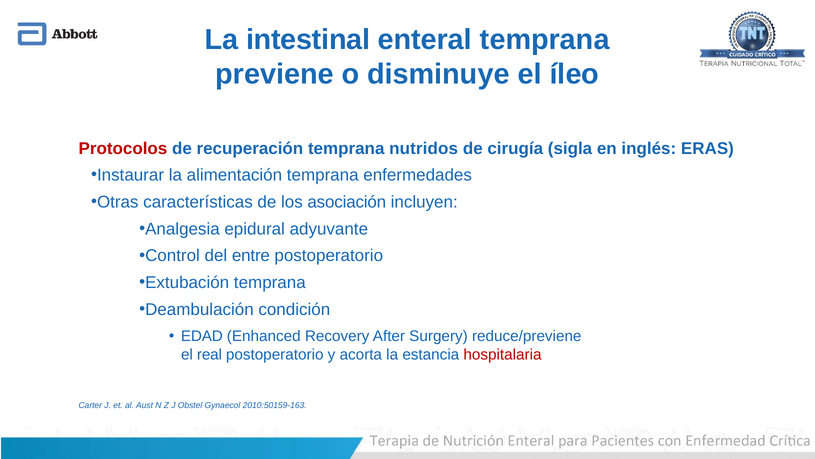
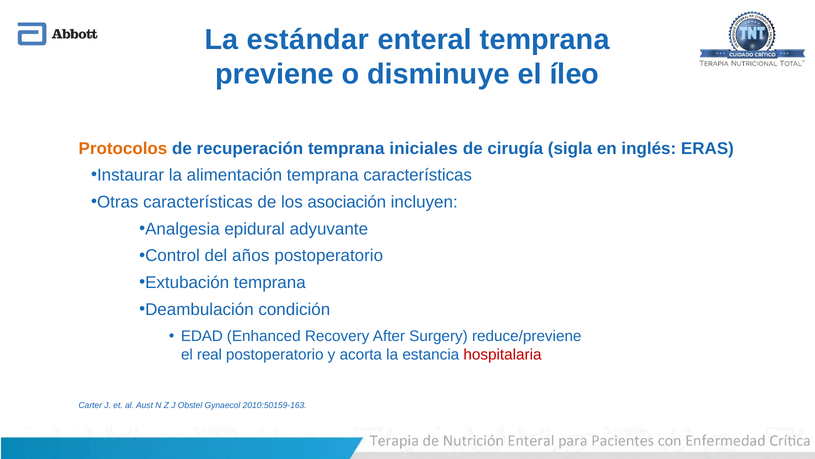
intestinal: intestinal -> estándar (308, 40)
Protocolos colour: red -> orange (123, 148)
nutridos: nutridos -> iniciales (424, 148)
temprana enfermedades: enfermedades -> características (418, 175)
entre: entre -> años (251, 256)
